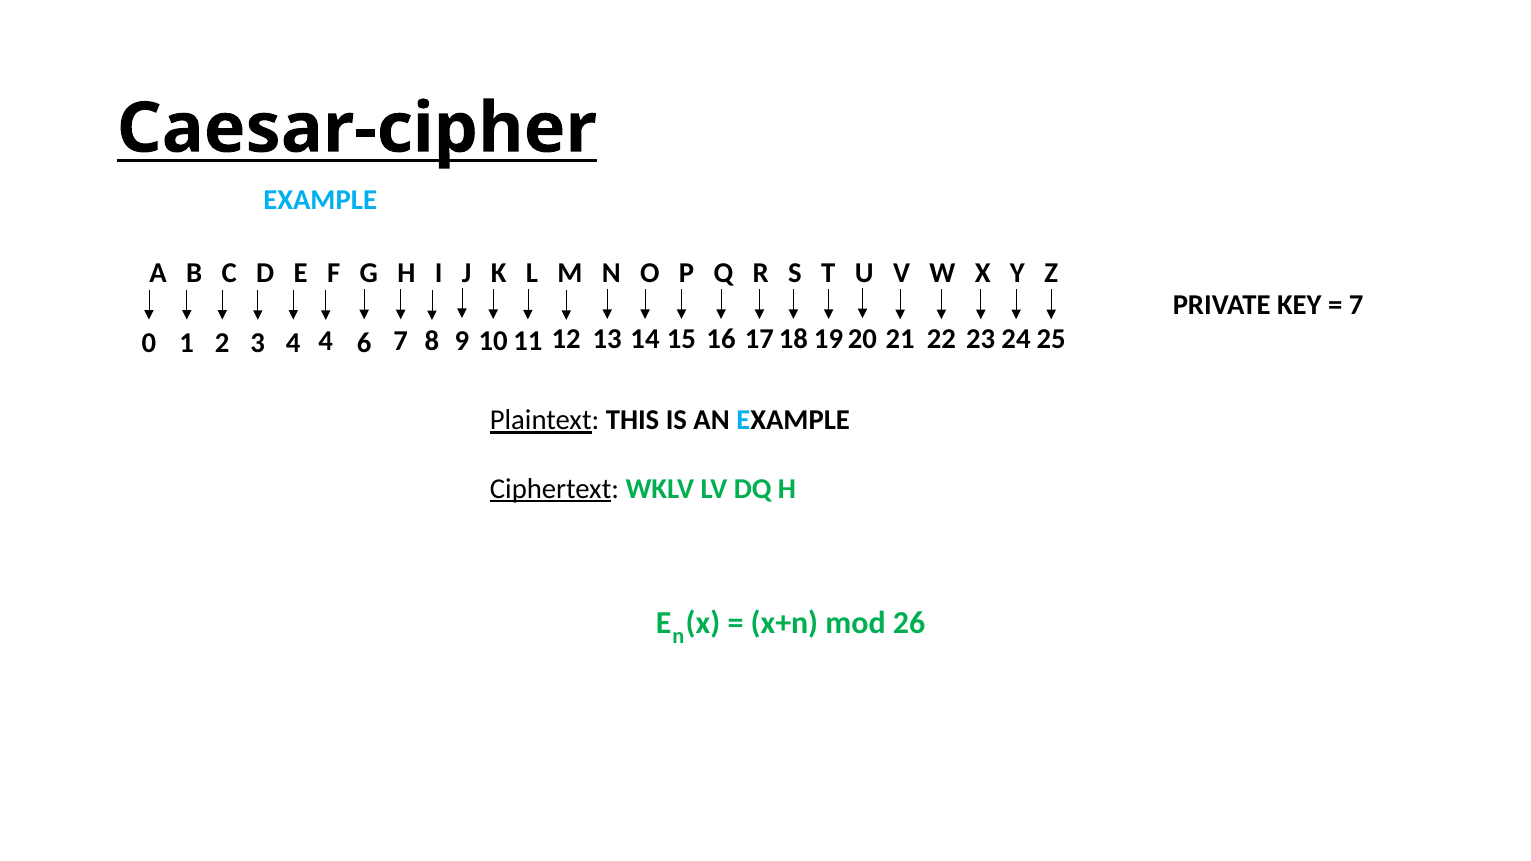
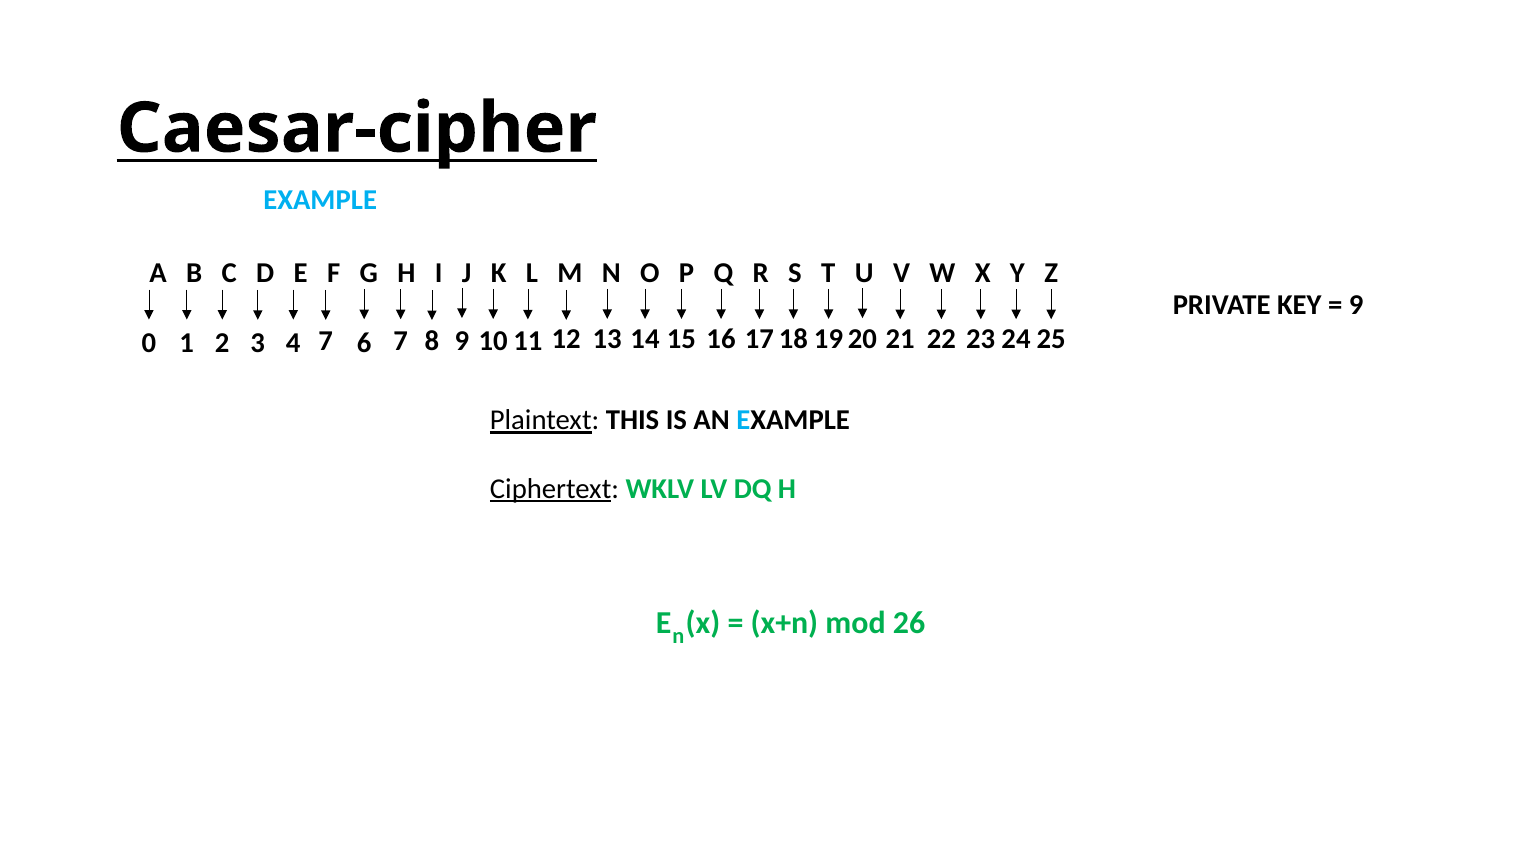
7: 7 -> 9 (1356, 305)
4 4: 4 -> 7 (326, 341)
